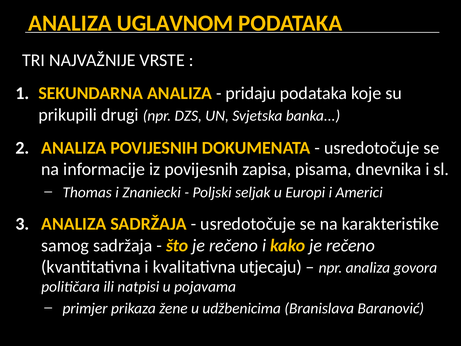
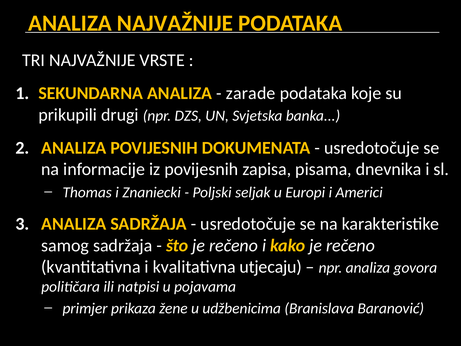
ANALIZA UGLAVNOM: UGLAVNOM -> NAJVAŽNIJE (175, 23)
pridaju: pridaju -> zarade (251, 93)
